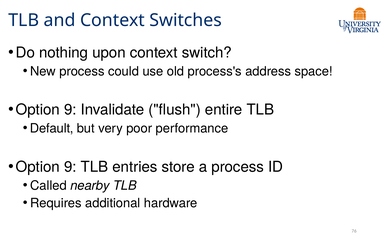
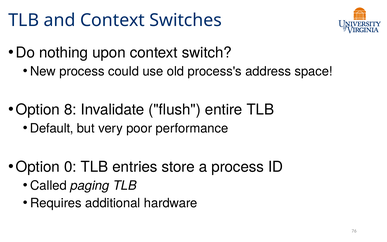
9: 9 -> 8 (70, 110)
9: 9 -> 0 (70, 167)
nearby: nearby -> paging (90, 185)
